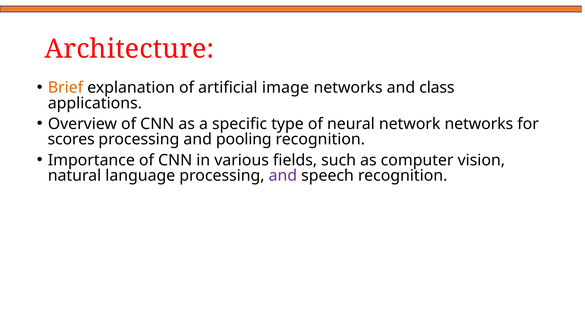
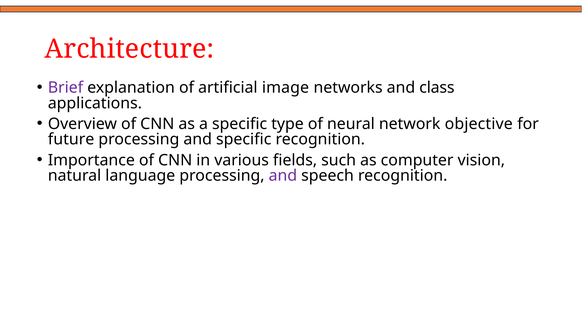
Brief colour: orange -> purple (66, 88)
network networks: networks -> objective (479, 124)
scores: scores -> future (71, 139)
and pooling: pooling -> specific (244, 139)
